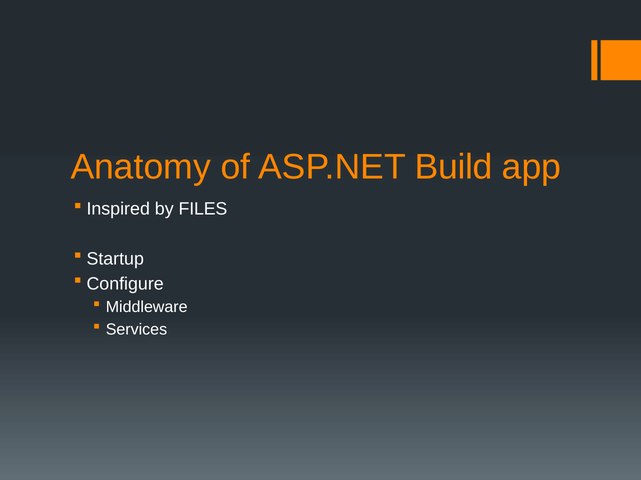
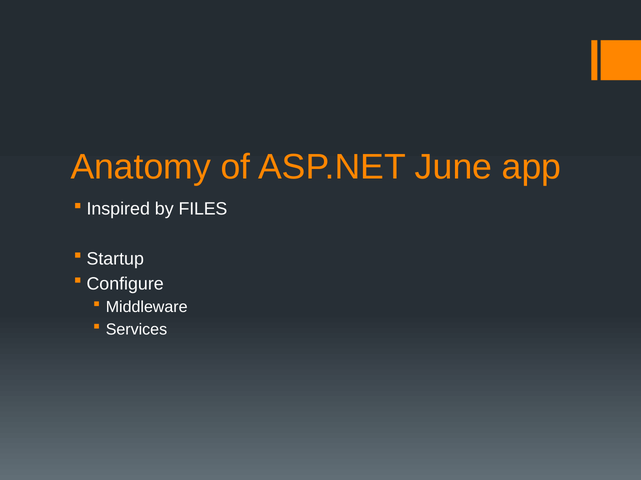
Build: Build -> June (454, 167)
